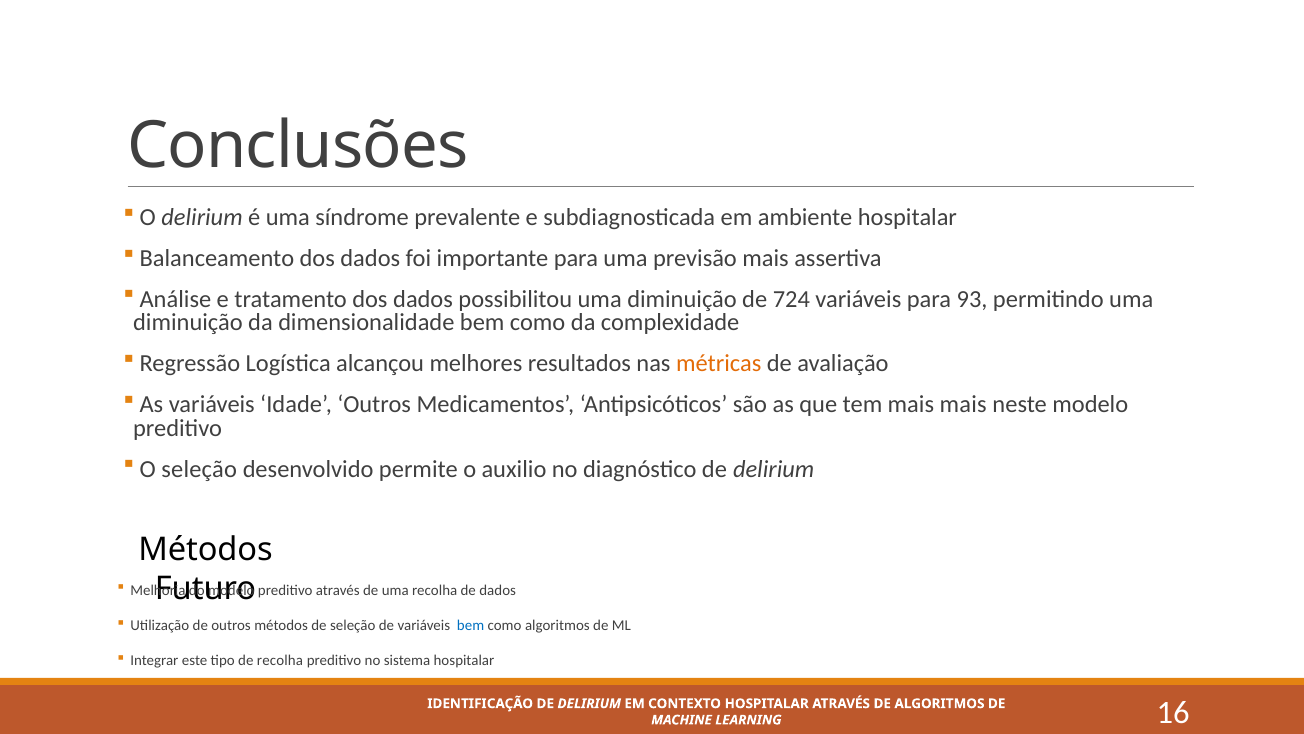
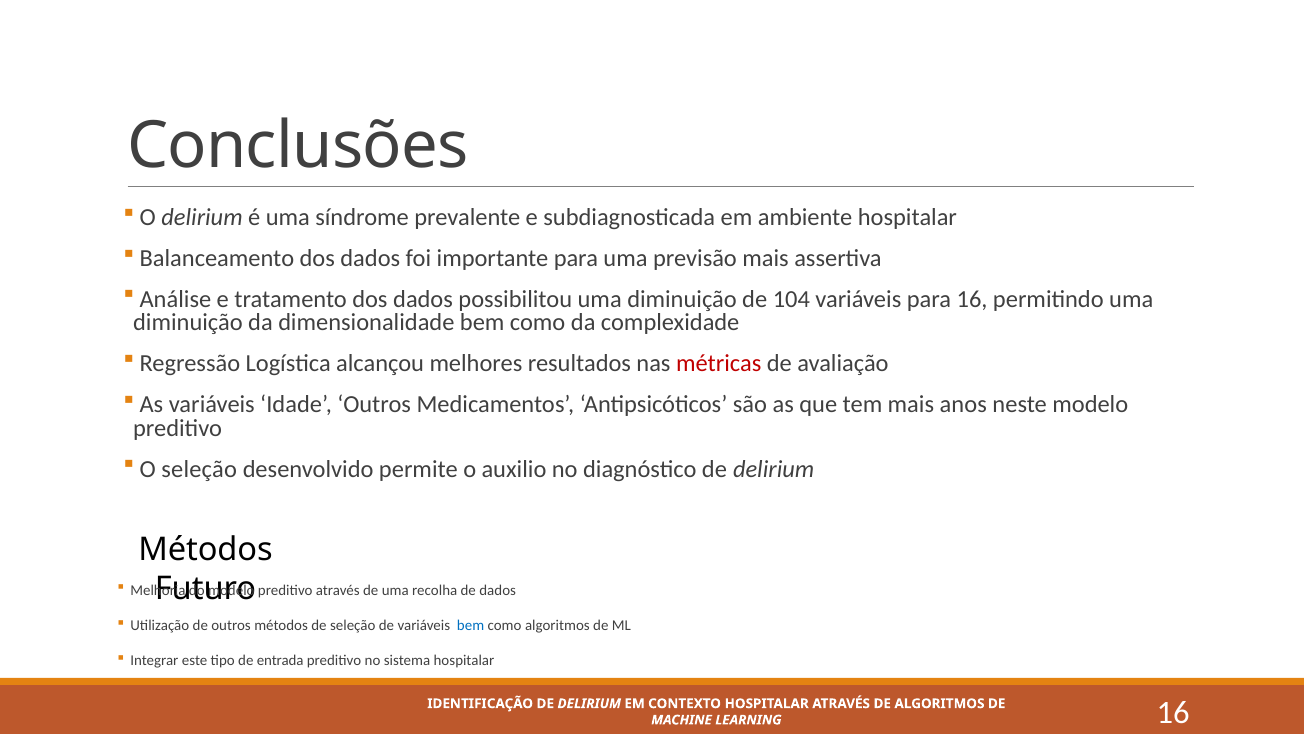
724: 724 -> 104 (791, 299)
para 93: 93 -> 16 (972, 299)
métricas colour: orange -> red (719, 363)
mais mais: mais -> anos (963, 404)
de recolha: recolha -> entrada (280, 660)
